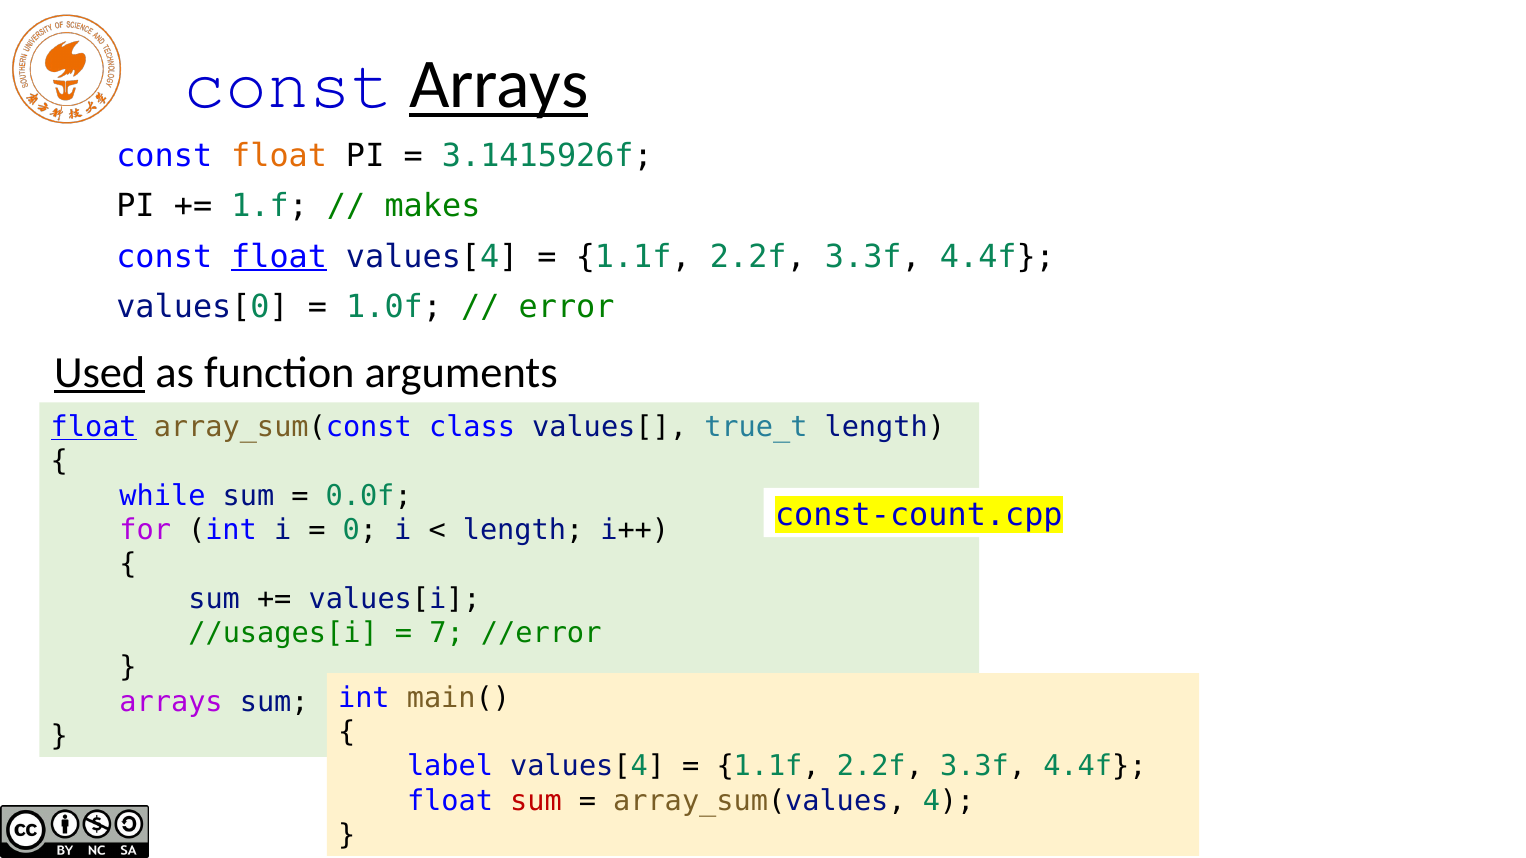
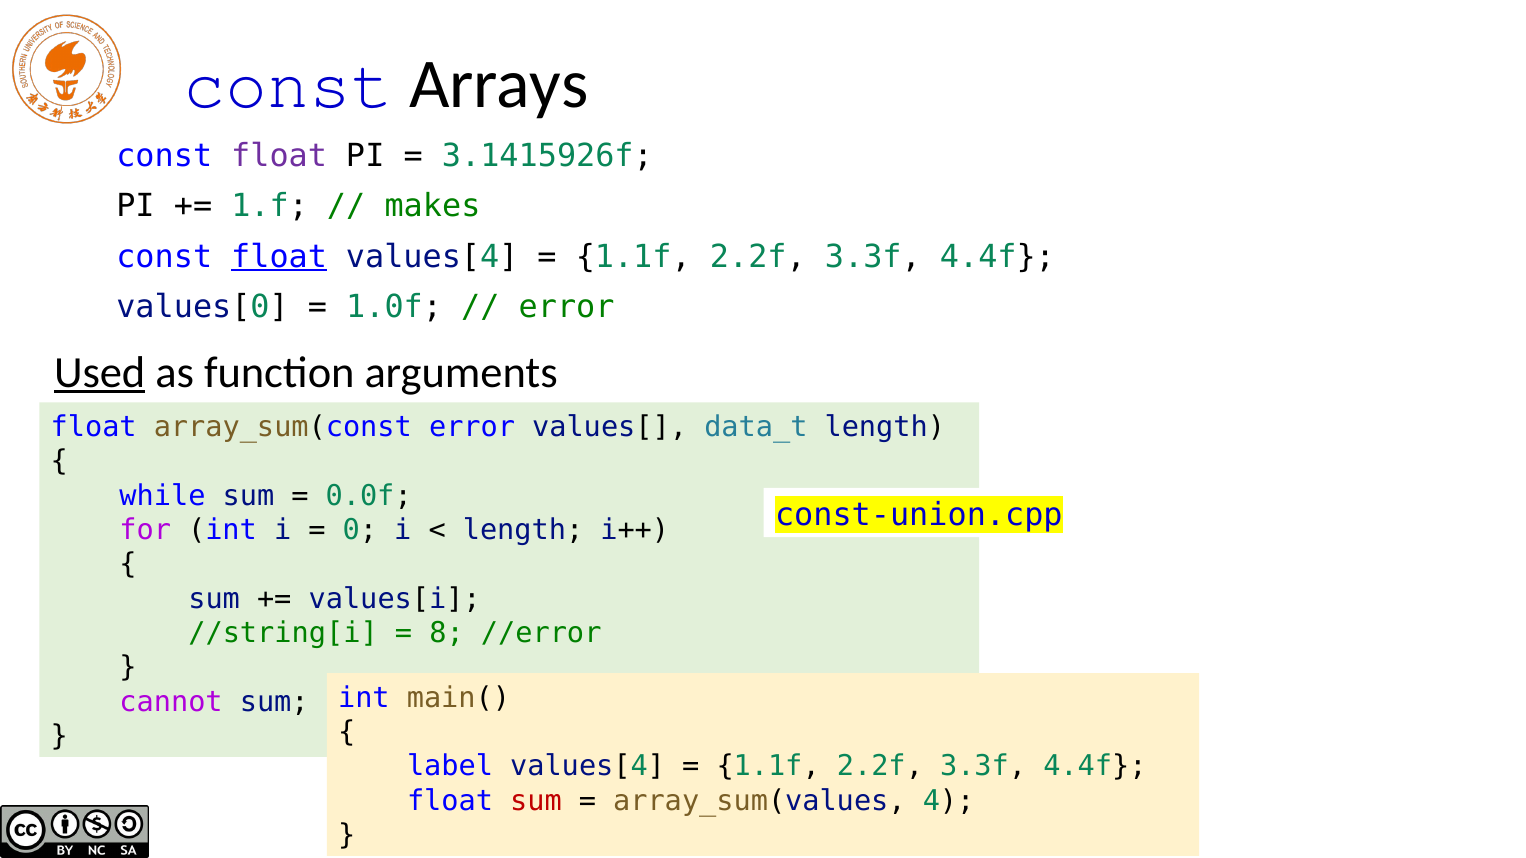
Arrays underline: present -> none (499, 85)
float colour: orange -> purple (279, 156)
float underline: present -> none (94, 427)
array_sum(const class: class -> error (472, 427)
true_t: true_t -> data_t (756, 427)
const-count.cpp: const-count.cpp -> const-union.cpp (919, 515)
//usages[i: //usages[i -> //string[i (283, 633)
7: 7 -> 8 (447, 633)
arrays: arrays -> cannot (171, 702)
